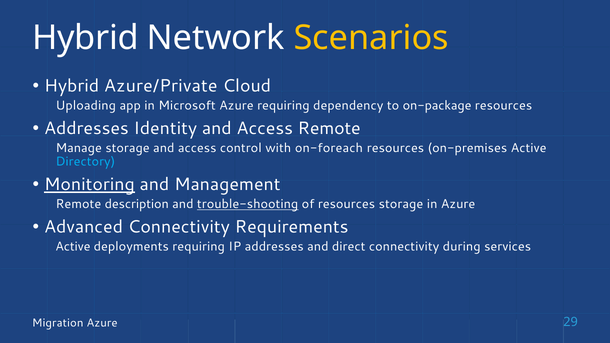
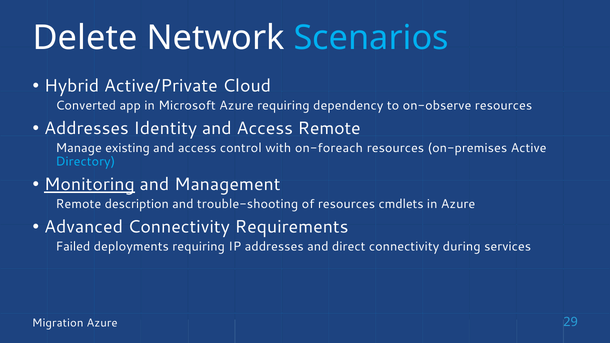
Hybrid: Hybrid -> Delete (85, 38)
Scenarios colour: yellow -> light blue (371, 38)
Azure/Private: Azure/Private -> Active/Private (161, 86)
Uploading: Uploading -> Converted (86, 106)
on-package: on-package -> on-observe (437, 106)
Manage storage: storage -> existing (128, 148)
trouble-shooting underline: present -> none (248, 204)
resources storage: storage -> cmdlets (401, 204)
Active: Active -> Failed (73, 247)
